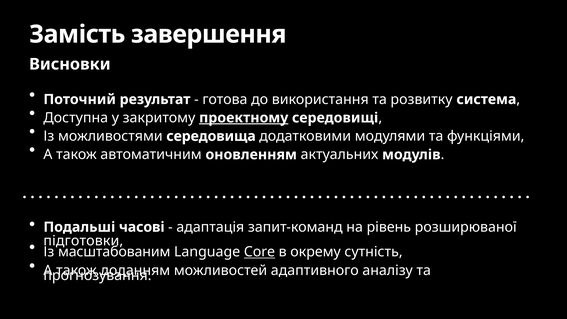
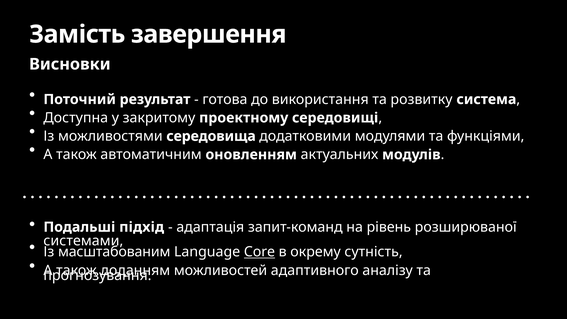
проектному underline: present -> none (244, 118)
часові: часові -> підхід (142, 227)
підготовки: підготовки -> системами (83, 241)
